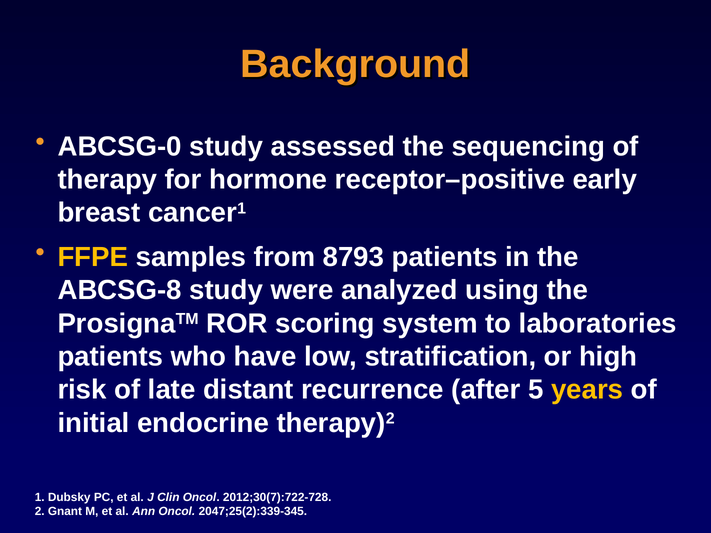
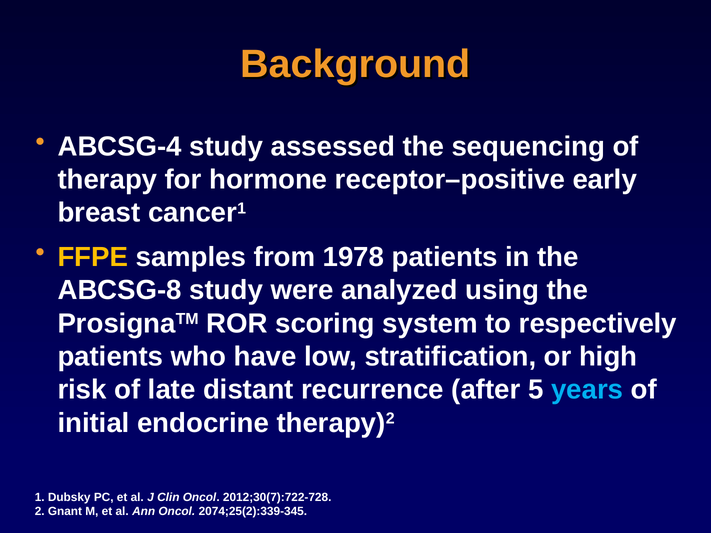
ABCSG-0: ABCSG-0 -> ABCSG-4 (120, 147)
8793: 8793 -> 1978 (353, 257)
laboratories: laboratories -> respectively (598, 324)
years colour: yellow -> light blue (587, 390)
2047;25(2):339-345: 2047;25(2):339-345 -> 2074;25(2):339-345 (253, 512)
